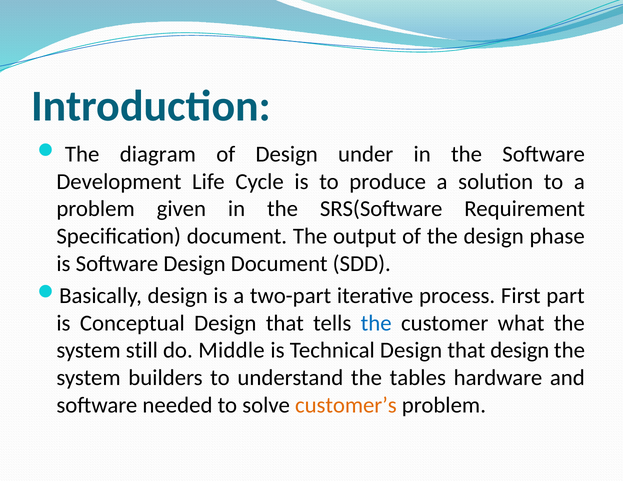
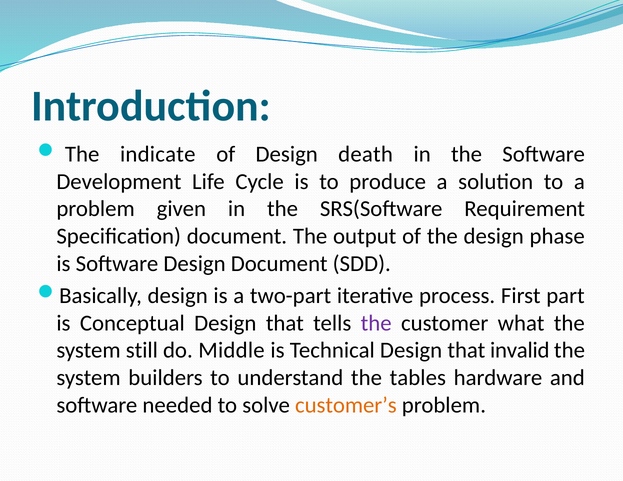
diagram: diagram -> indicate (158, 154)
under: under -> death (366, 154)
the colour: blue -> purple (376, 323)
that design: design -> invalid (520, 351)
